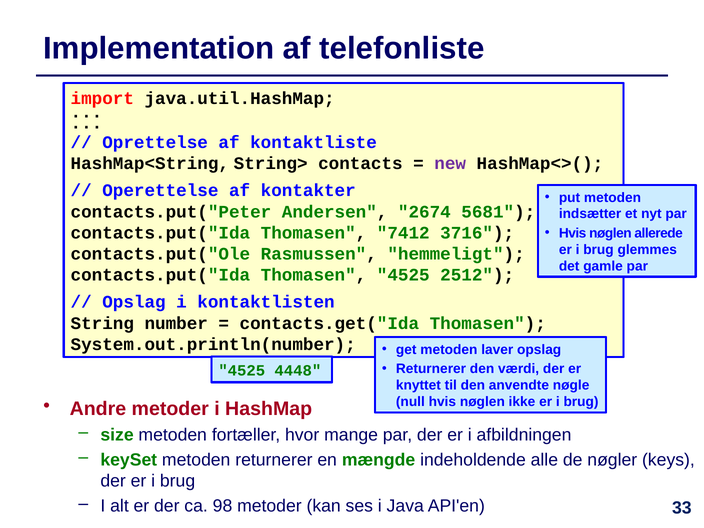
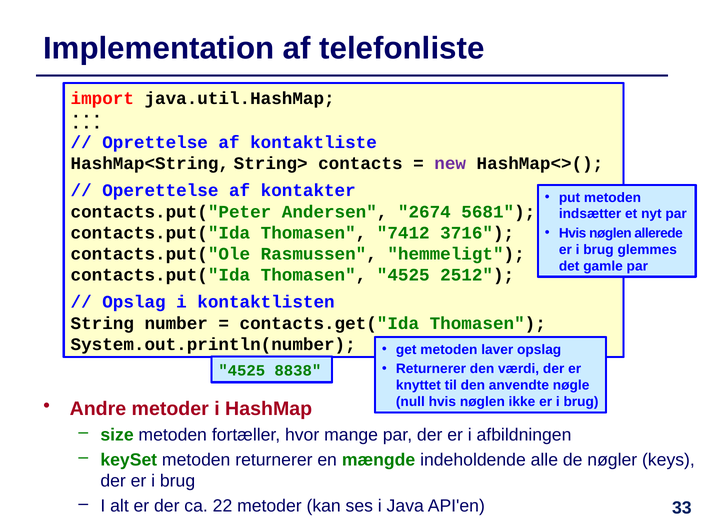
4448: 4448 -> 8838 (298, 370)
98: 98 -> 22 (223, 506)
